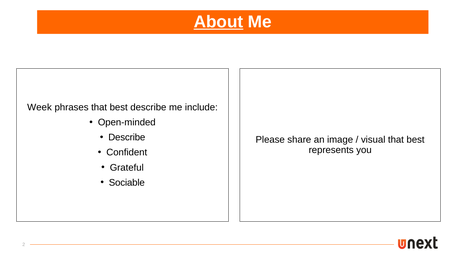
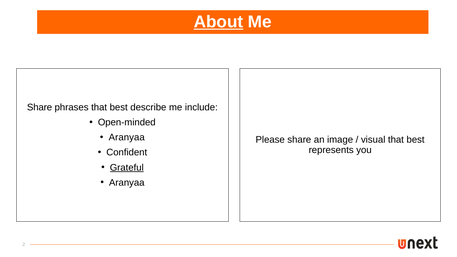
Week: Week -> Share (40, 107)
Describe: Describe -> Aranyaa (127, 137)
Grateful underline: none -> present (127, 168)
Sociable: Sociable -> Aranyaa (127, 183)
